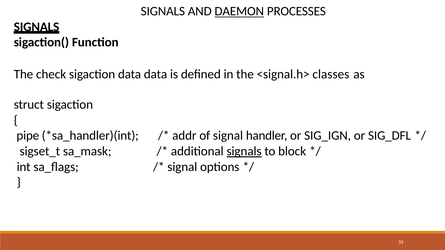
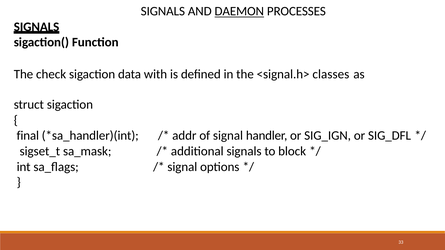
data data: data -> with (155, 74)
pipe: pipe -> final (28, 136)
signals underline: present -> none (244, 151)
